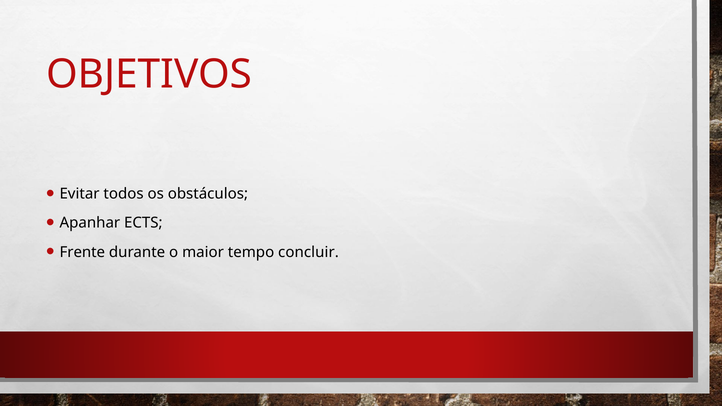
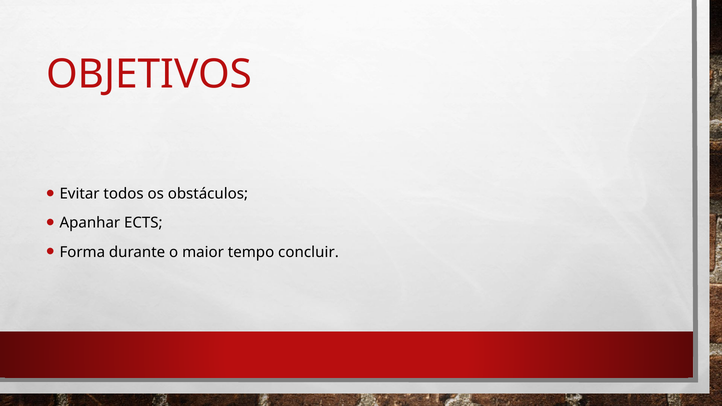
Frente: Frente -> Forma (82, 252)
